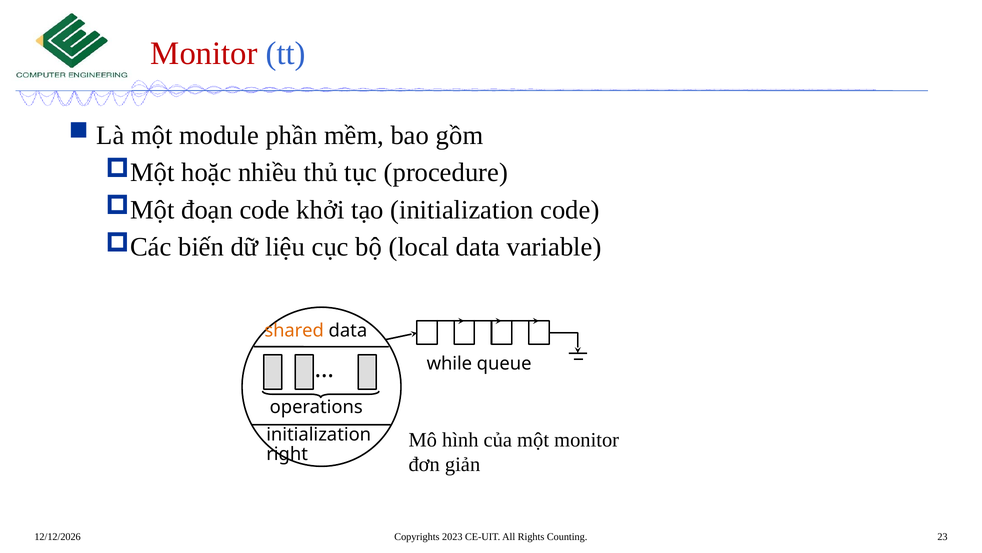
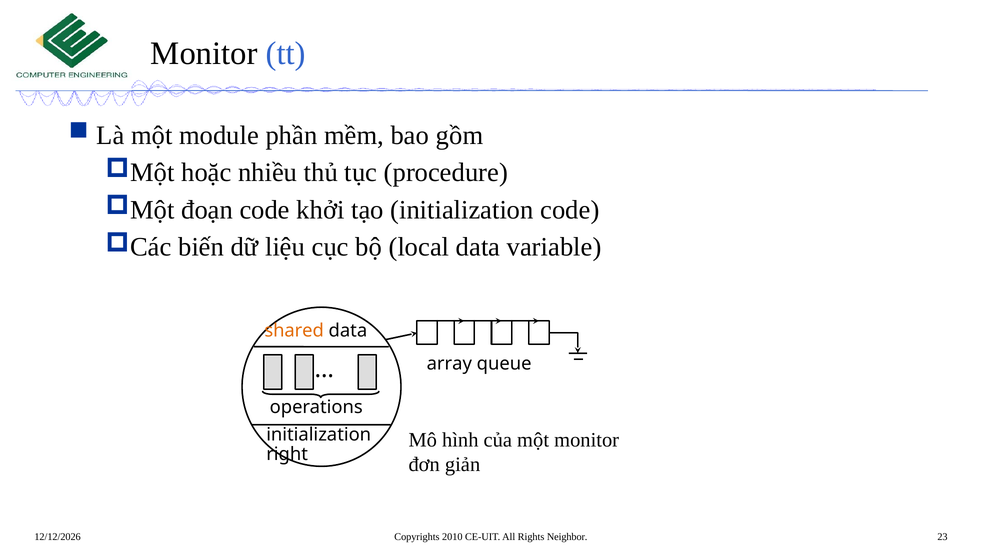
Monitor colour: red -> black (204, 53)
while: while -> array (449, 363)
2023: 2023 -> 2010 (452, 536)
Counting: Counting -> Neighbor (567, 536)
